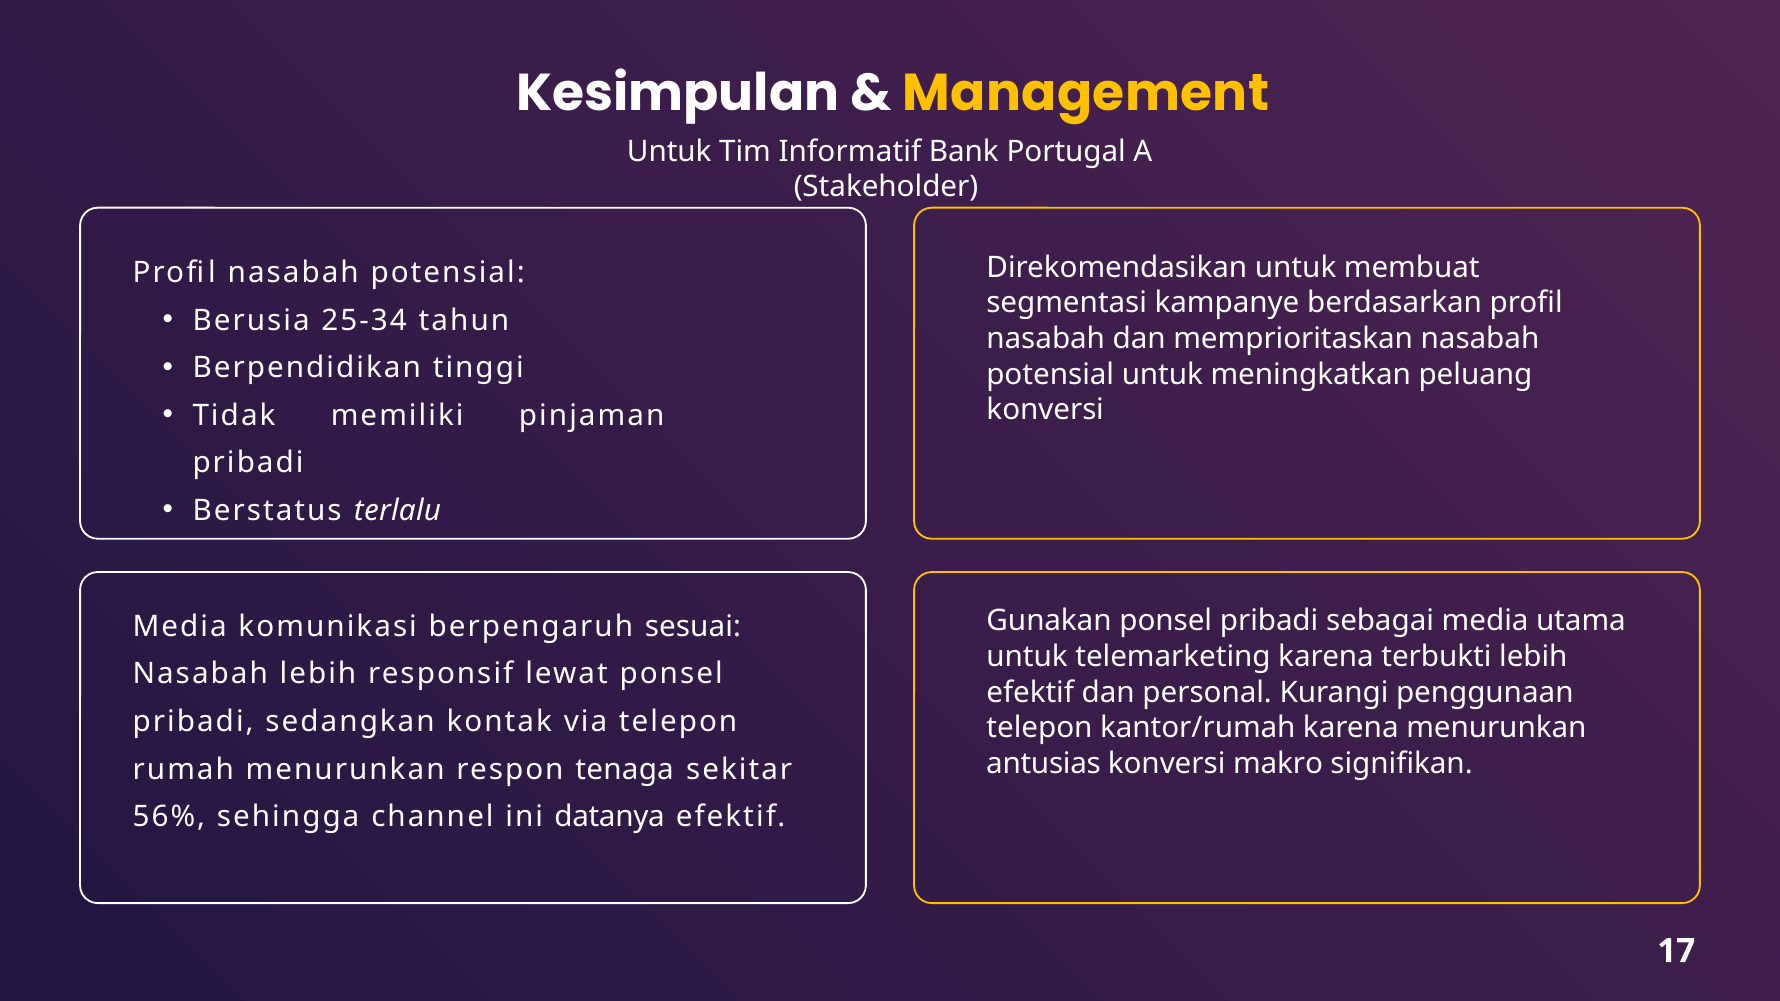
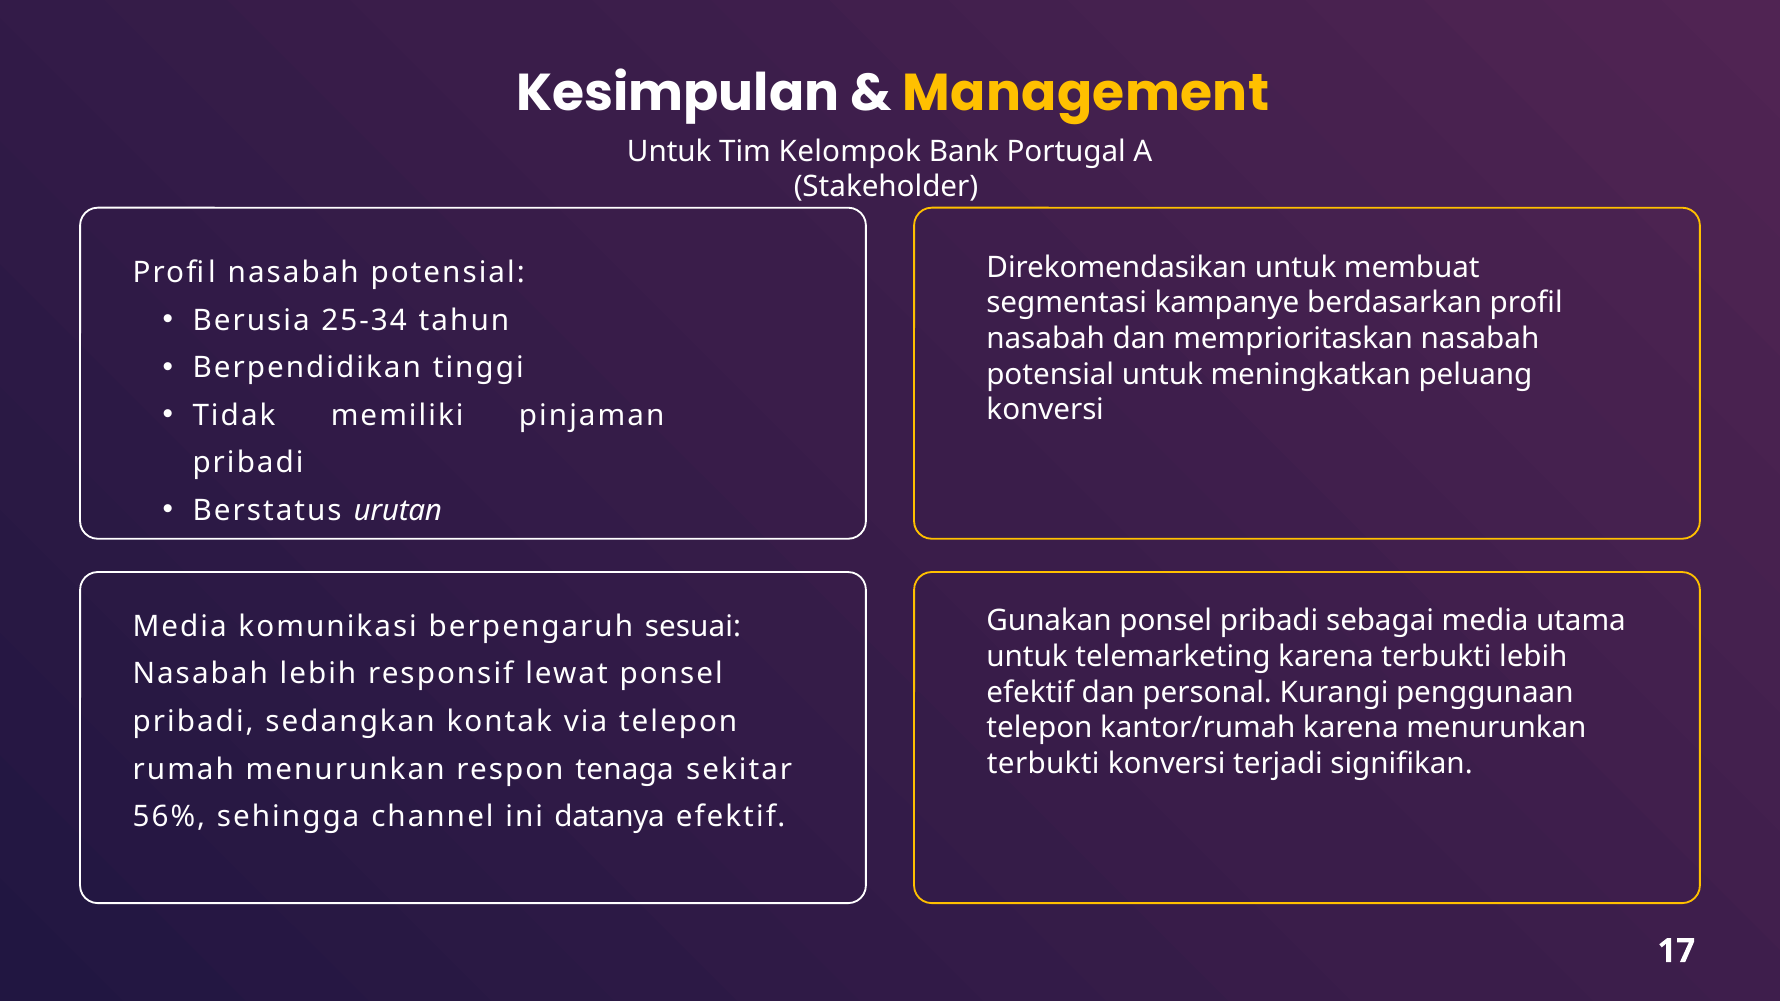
Informatif: Informatif -> Kelompok (850, 151)
terlalu: terlalu -> urutan (398, 511)
antusias: antusias -> terbukti (1043, 764)
makro: makro -> terjadi (1278, 764)
